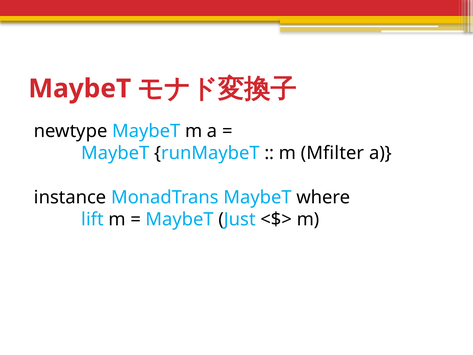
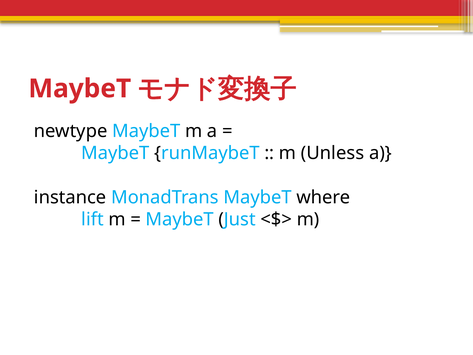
Mfilter: Mfilter -> Unless (333, 153)
